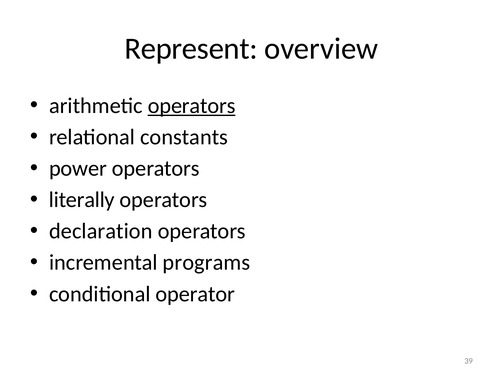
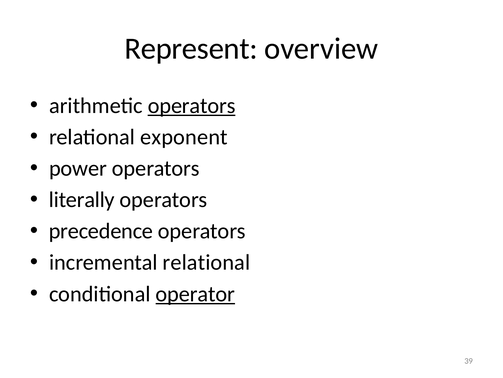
constants: constants -> exponent (184, 137)
declaration: declaration -> precedence (101, 231)
incremental programs: programs -> relational (206, 262)
operator underline: none -> present (195, 293)
